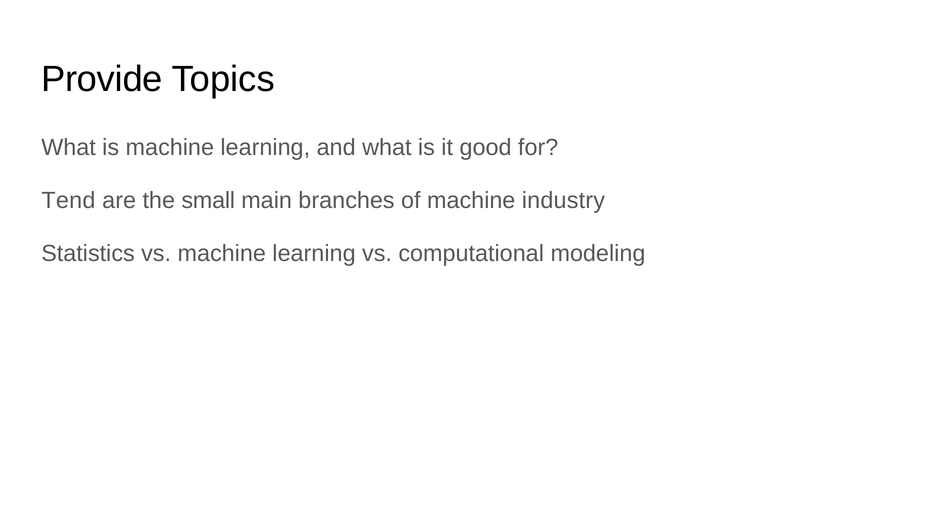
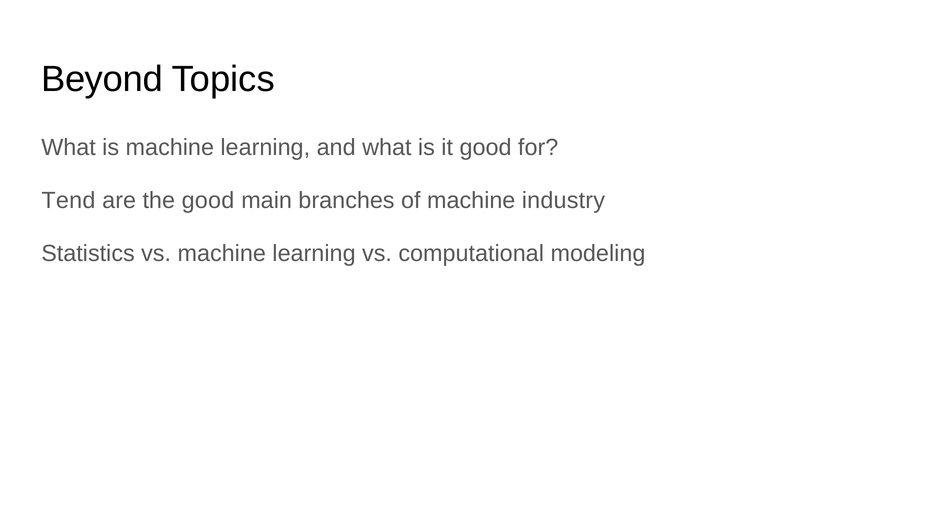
Provide: Provide -> Beyond (102, 79)
the small: small -> good (208, 200)
